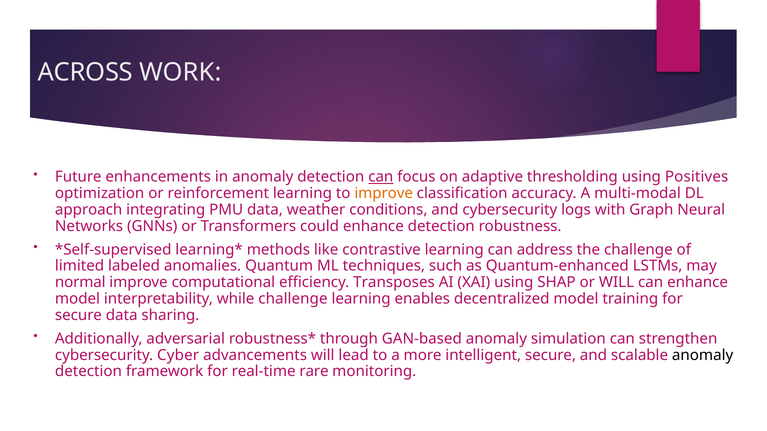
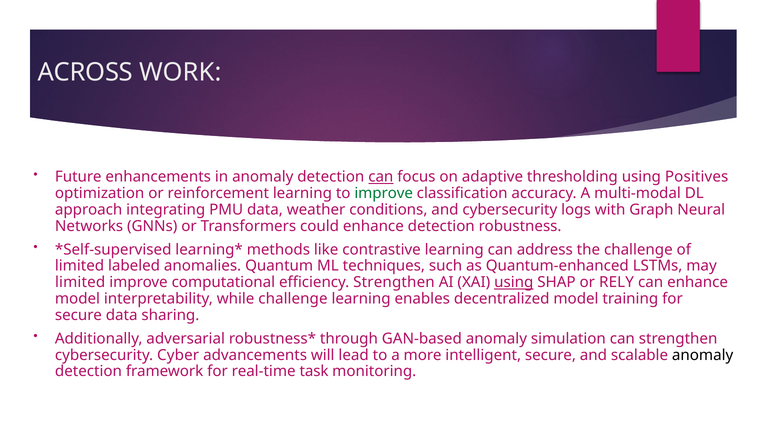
improve colour: orange -> green (384, 193)
normal: normal -> limited (80, 283)
efficiency Transposes: Transposes -> Strengthen (394, 283)
using underline: none -> present (514, 283)
or WILL: WILL -> RELY (616, 283)
rare: rare -> task (314, 372)
